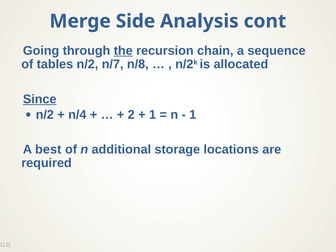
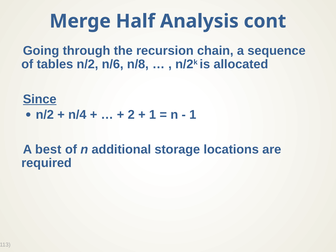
Side: Side -> Half (135, 21)
the underline: present -> none (123, 51)
n/7: n/7 -> n/6 (113, 64)
